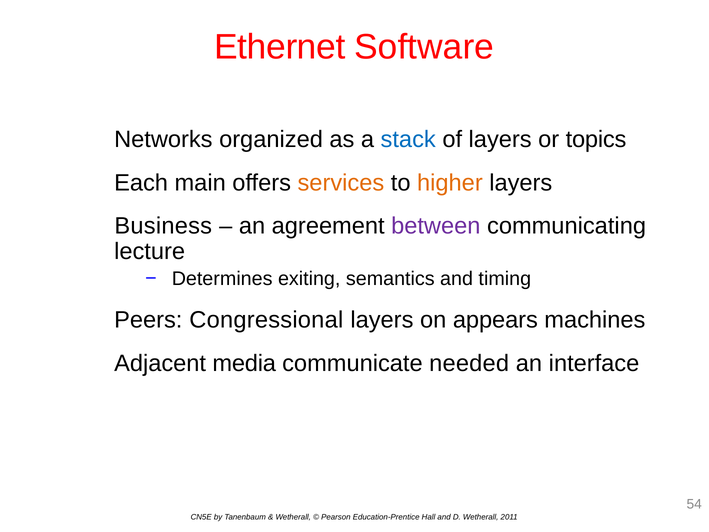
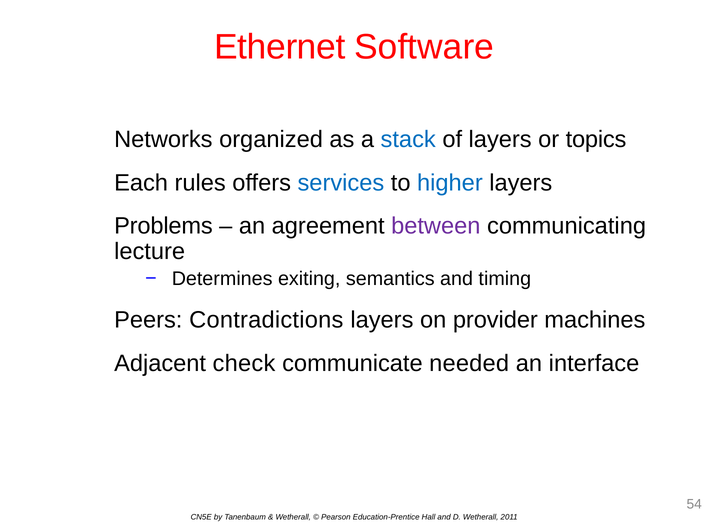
main: main -> rules (200, 183)
services colour: orange -> blue (341, 183)
higher colour: orange -> blue (450, 183)
Business: Business -> Problems (163, 226)
Congressional: Congressional -> Contradictions (266, 320)
appears: appears -> provider (495, 320)
media: media -> check (244, 363)
